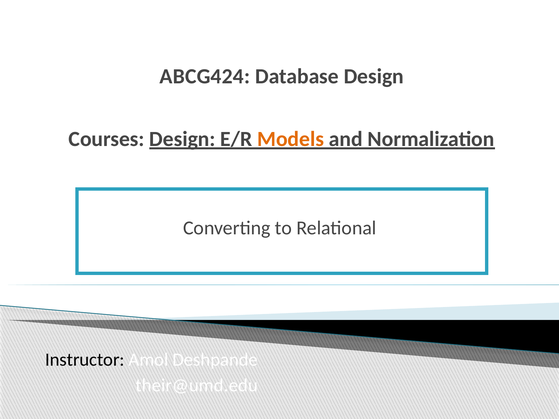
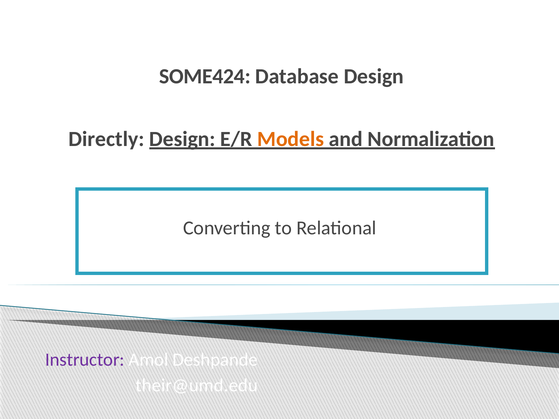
ABCG424: ABCG424 -> SOME424 (205, 76)
Courses: Courses -> Directly (106, 139)
Instructor colour: black -> purple (85, 360)
